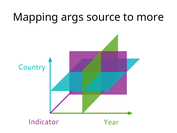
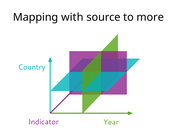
args: args -> with (72, 17)
